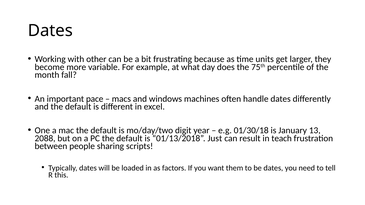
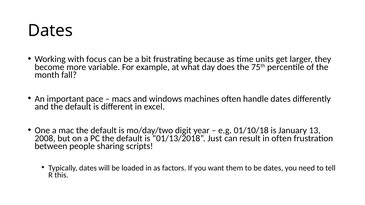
other: other -> focus (96, 59)
01/30/18: 01/30/18 -> 01/10/18 (251, 131)
2088: 2088 -> 2008 (45, 139)
in teach: teach -> often (282, 139)
